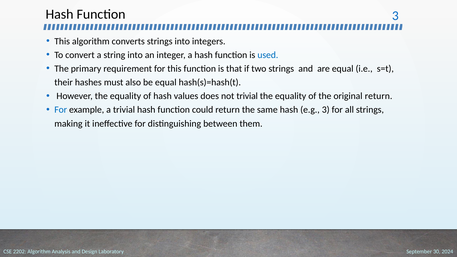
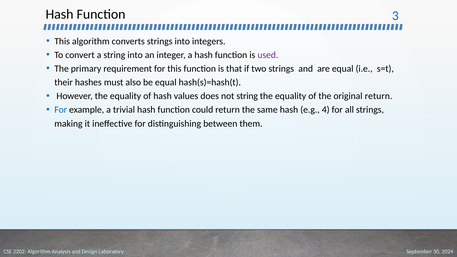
used colour: blue -> purple (268, 55)
not trivial: trivial -> string (247, 96)
e.g 3: 3 -> 4 (326, 110)
